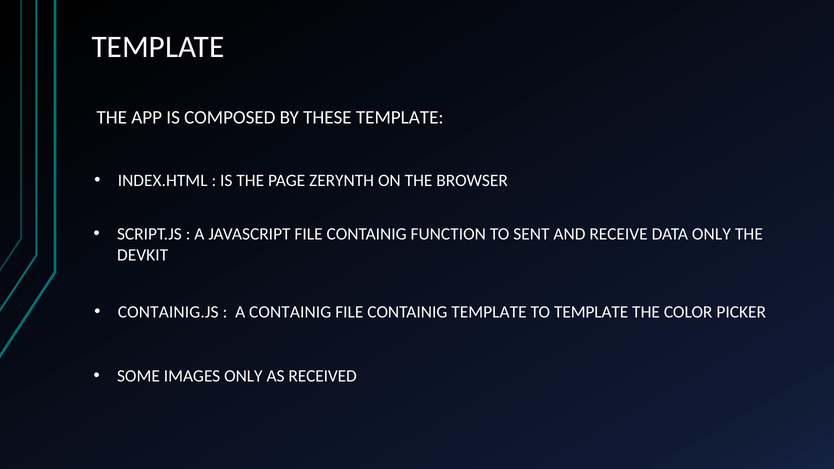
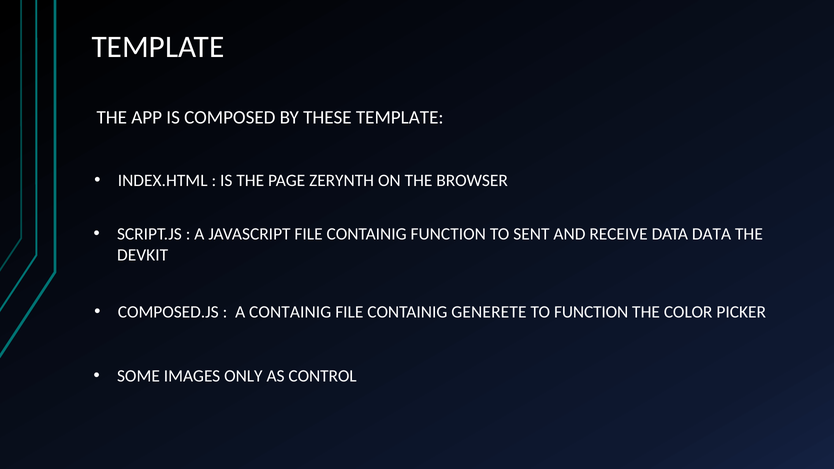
DATA ONLY: ONLY -> DATA (712, 234)
CONTAINIG.JS: CONTAINIG.JS -> COMPOSED.JS (168, 312)
CONTAINIG TEMPLATE: TEMPLATE -> GENERETE (489, 312)
TO TEMPLATE: TEMPLATE -> FUNCTION (591, 312)
RECEIVED: RECEIVED -> CONTROL (323, 376)
